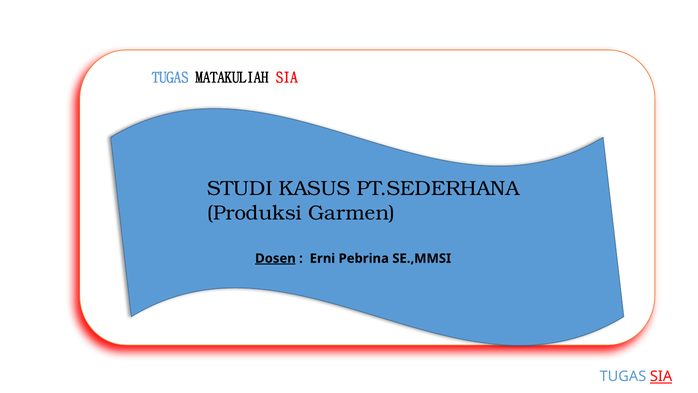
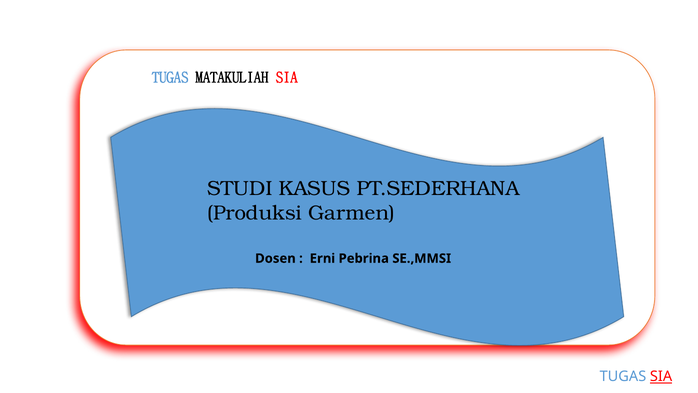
Dosen underline: present -> none (275, 258)
